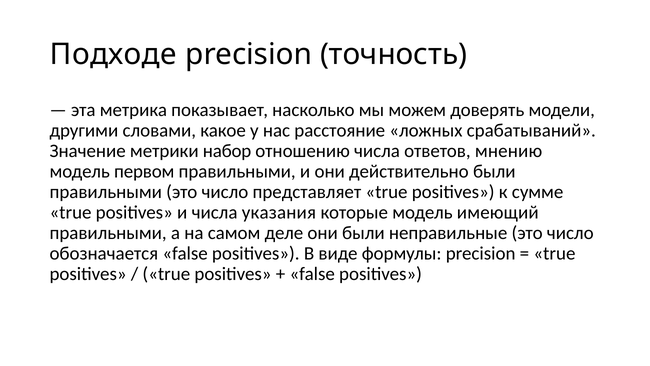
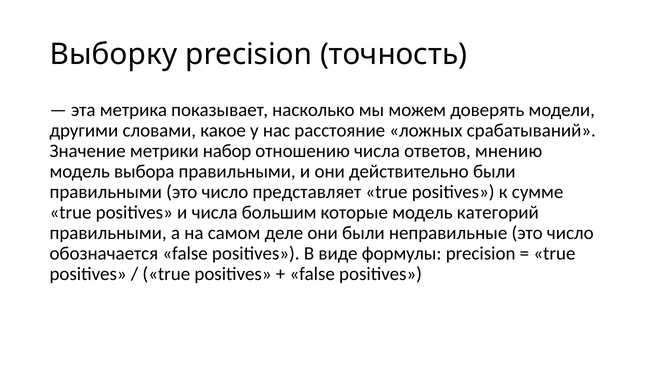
Подходе: Подходе -> Выборку (113, 55)
первом: первом -> выбора (144, 171)
указания: указания -> большим (279, 212)
имеющий: имеющий -> категорий (498, 212)
